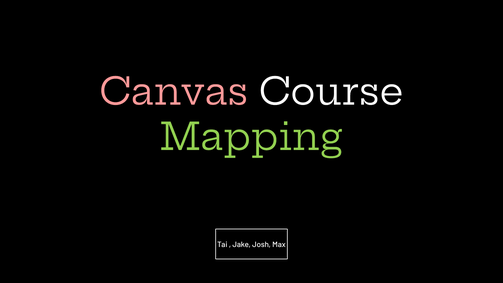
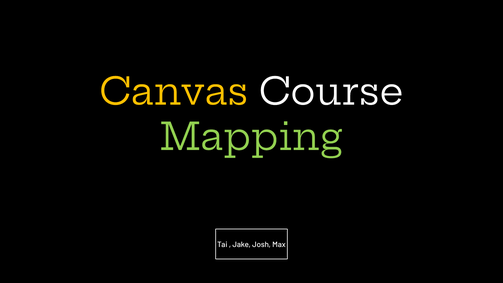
Canvas colour: pink -> yellow (174, 92)
